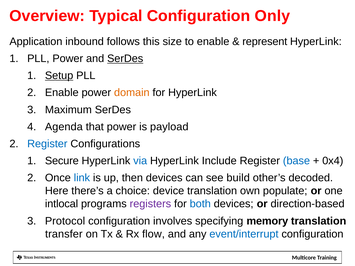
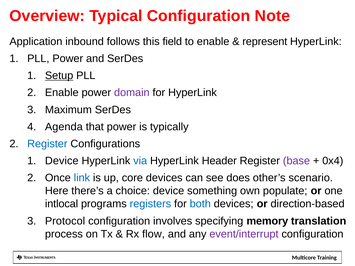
Only: Only -> Note (272, 16)
size: size -> field (172, 42)
SerDes underline: present -> none (125, 59)
domain colour: orange -> purple (132, 93)
payload: payload -> typically (169, 127)
Secure: Secure -> Device (62, 161)
Include: Include -> Header (219, 161)
base colour: blue -> purple (296, 161)
then: then -> core (132, 178)
build: build -> does (238, 178)
decoded: decoded -> scenario (311, 178)
device translation: translation -> something (212, 191)
registers colour: purple -> blue (150, 204)
transfer: transfer -> process (64, 234)
event/interrupt colour: blue -> purple (244, 234)
